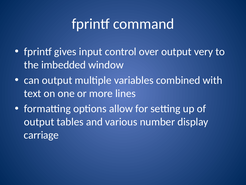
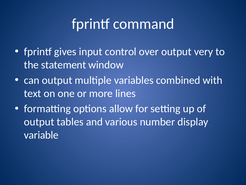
imbedded: imbedded -> statement (64, 65)
carriage: carriage -> variable (41, 135)
